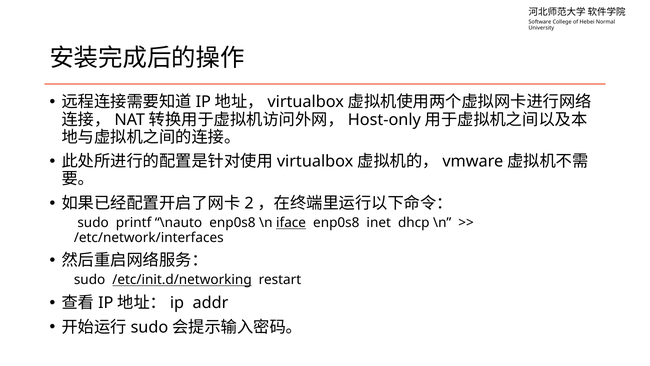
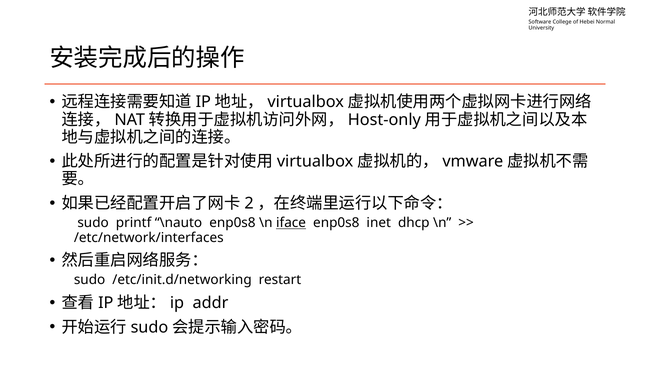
/etc/init.d/networking underline: present -> none (182, 280)
